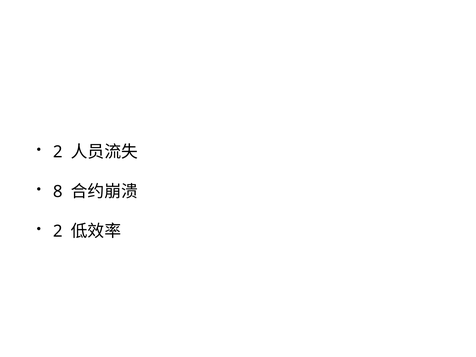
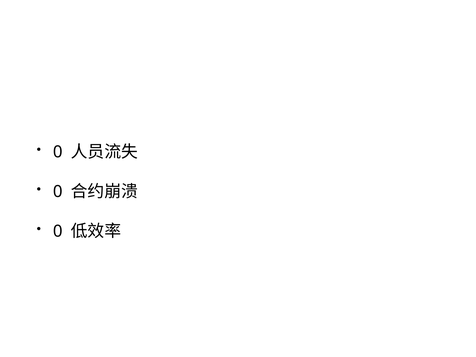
2: 2 -> 0 (58, 152)
8: 8 -> 0 (58, 192)
2: 2 -> 0 (58, 231)
